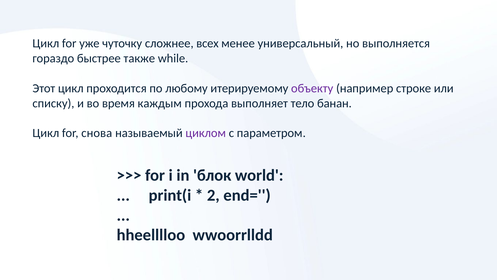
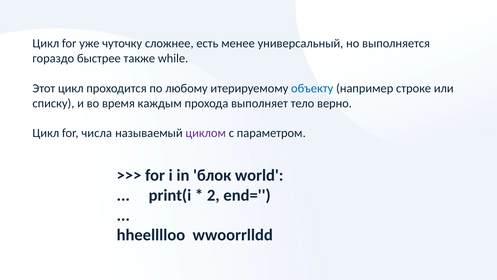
всех: всех -> есть (207, 43)
объекту colour: purple -> blue (312, 88)
банан: банан -> верно (334, 103)
снова: снова -> числа (97, 133)
